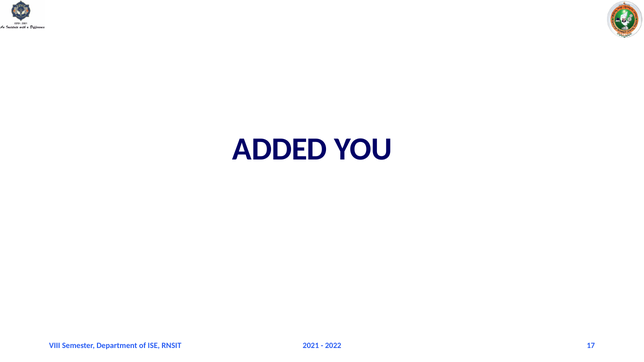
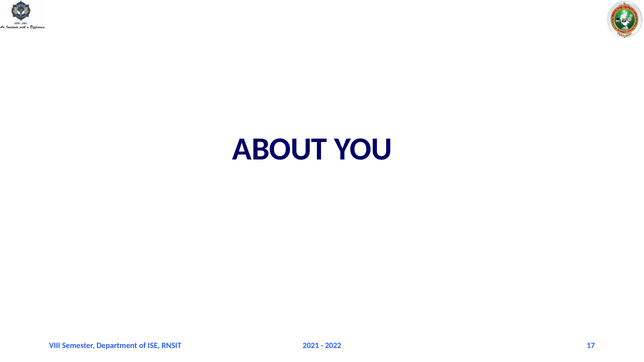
ADDED: ADDED -> ABOUT (280, 149)
